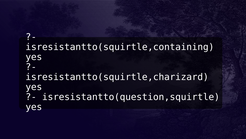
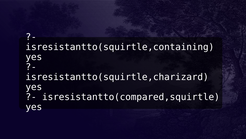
isresistantto(question,squirtle: isresistantto(question,squirtle -> isresistantto(compared,squirtle (131, 97)
